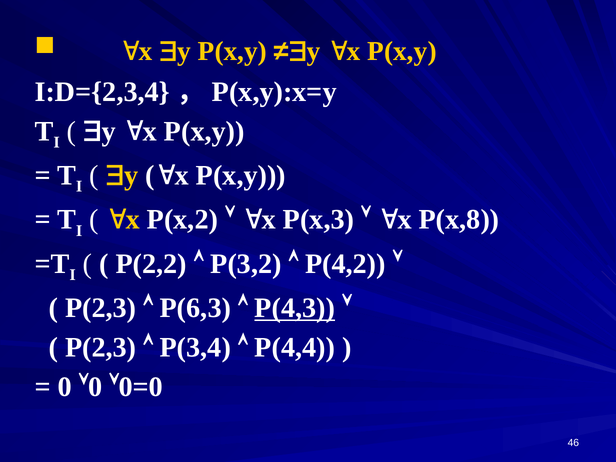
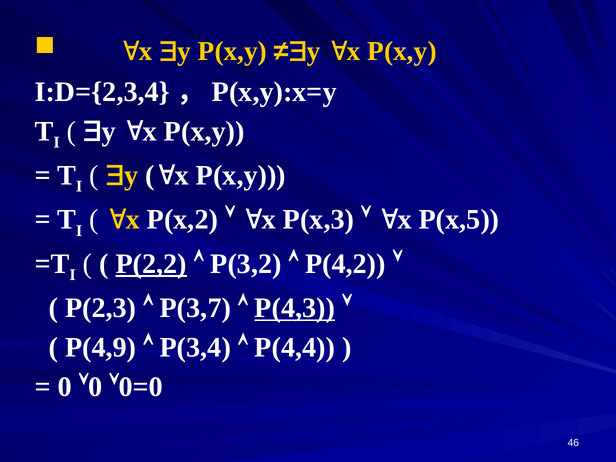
P(x,8: P(x,8 -> P(x,5 (459, 220)
P(2,2 underline: none -> present (151, 264)
P(6,3: P(6,3 -> P(3,7 (195, 308)
P(2,3: P(2,3 -> P(4,9 (101, 348)
